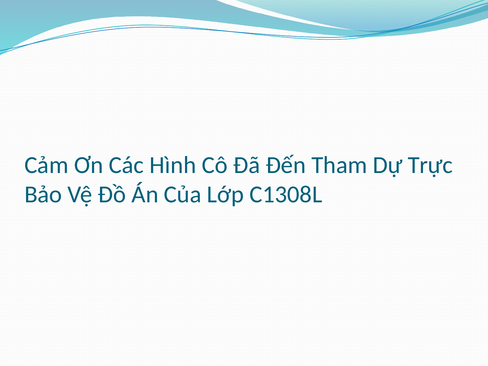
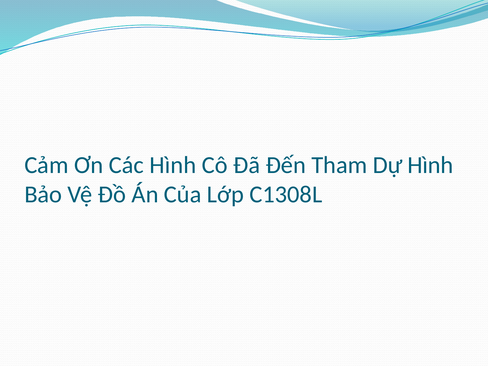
Dự Trực: Trực -> Hình (430, 165)
